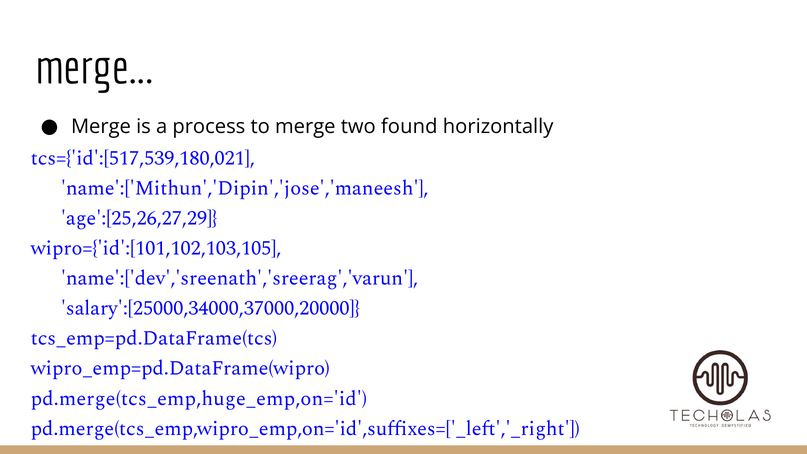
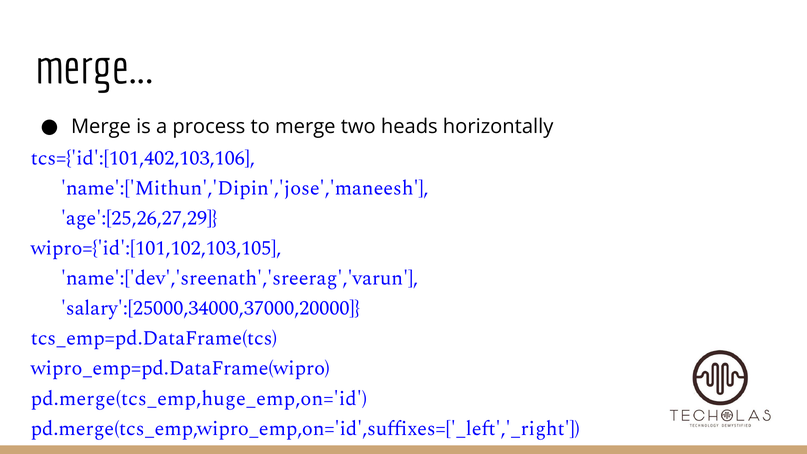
found: found -> heads (409, 126)
tcs={'id':[517,539,180,021: tcs={'id':[517,539,180,021 -> tcs={'id':[101,402,103,106 (143, 158)
